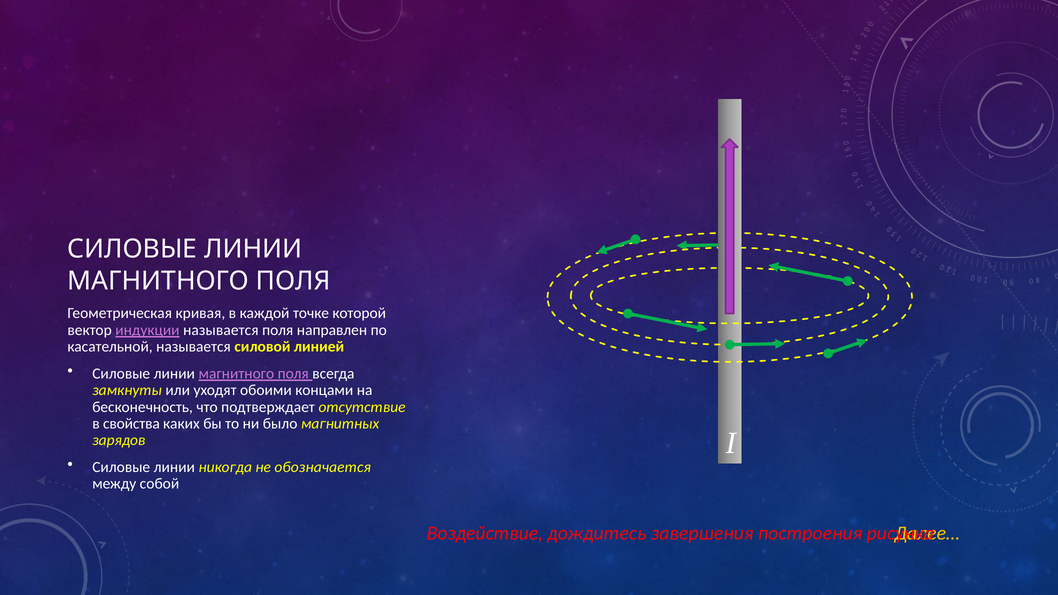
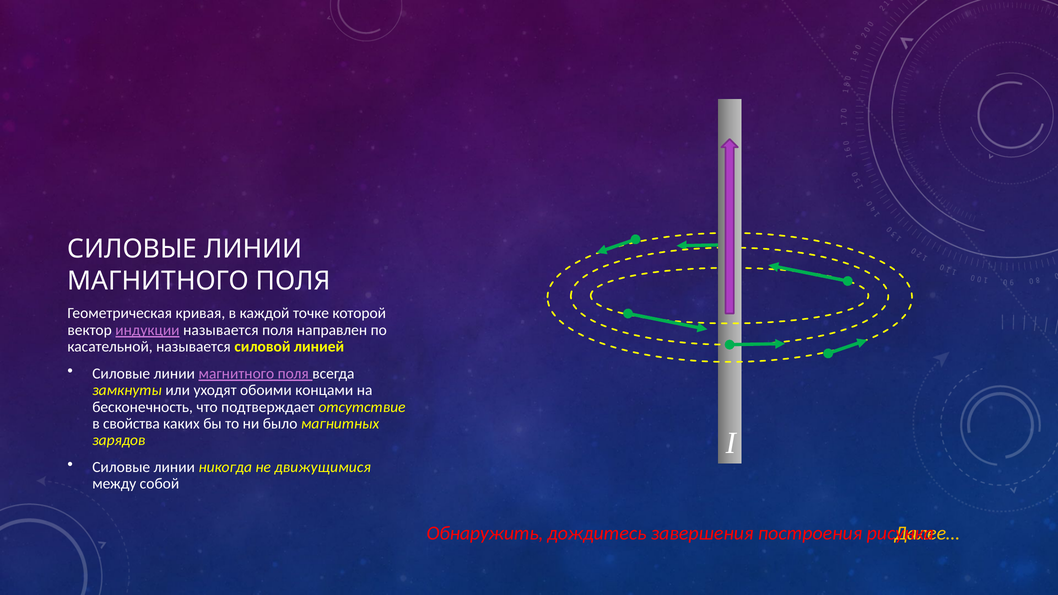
обозначается: обозначается -> движущимися (323, 467)
Воздействие: Воздействие -> Обнаружить (485, 534)
